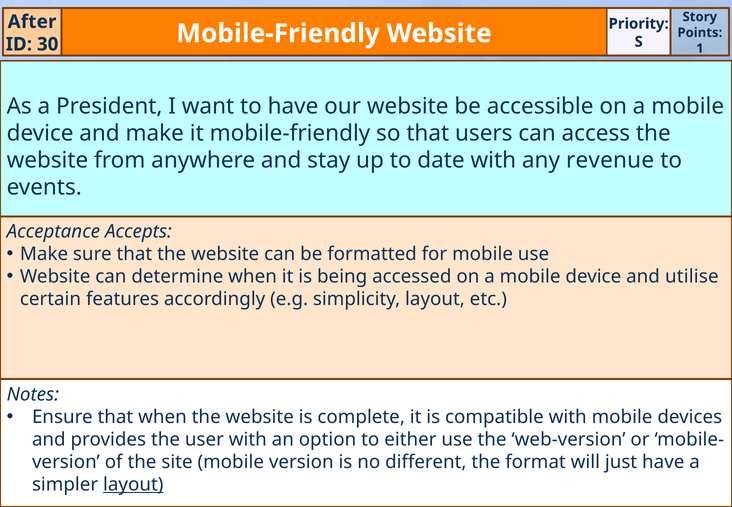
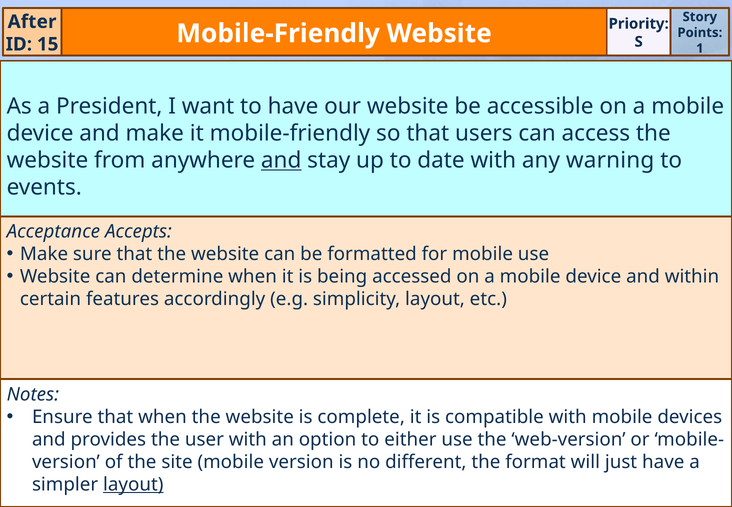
30: 30 -> 15 (48, 44)
and underline: none -> present (281, 160)
revenue: revenue -> warning (610, 160)
utilise: utilise -> within (692, 277)
